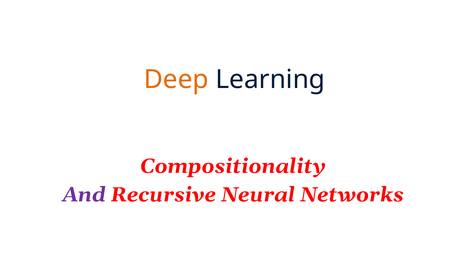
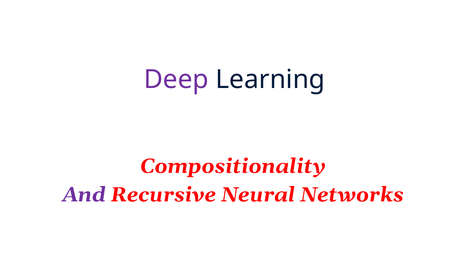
Deep colour: orange -> purple (176, 80)
